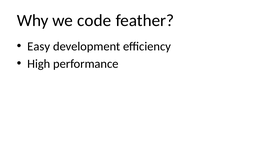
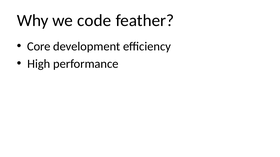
Easy: Easy -> Core (39, 46)
